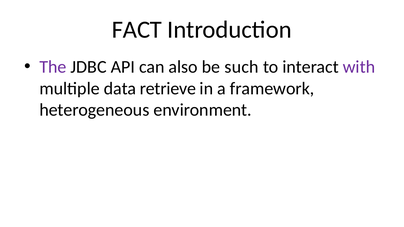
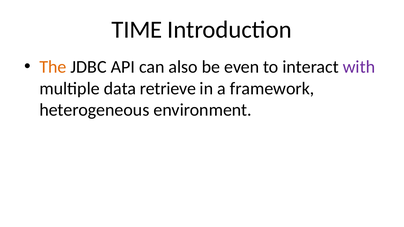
FACT: FACT -> TIME (137, 30)
The colour: purple -> orange (53, 67)
such: such -> even (242, 67)
